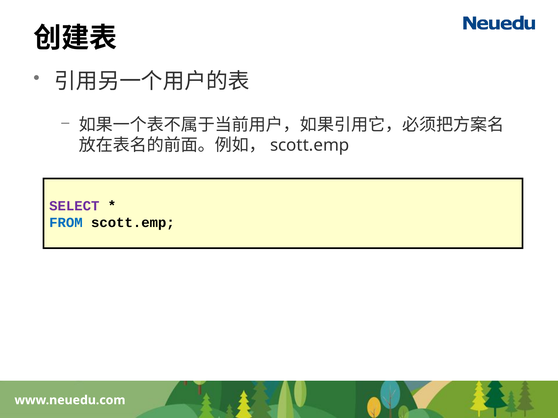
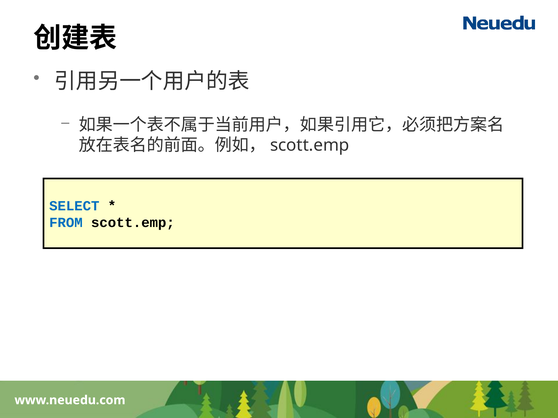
SELECT colour: purple -> blue (74, 206)
